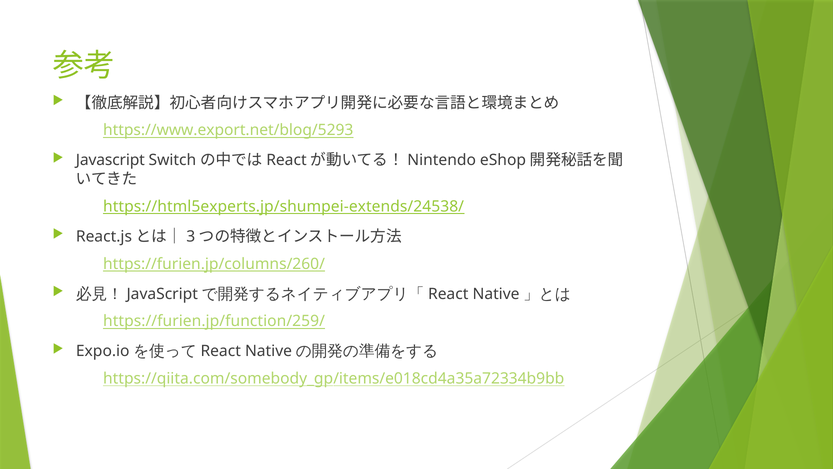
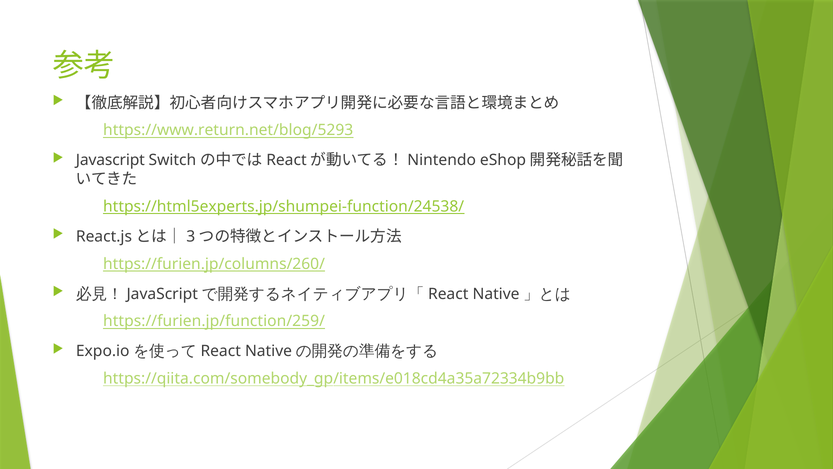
https://www.export.net/blog/5293: https://www.export.net/blog/5293 -> https://www.return.net/blog/5293 (228, 130)
https://html5experts.jp/shumpei-extends/24538/: https://html5experts.jp/shumpei-extends/24538/ -> https://html5experts.jp/shumpei-function/24538/ (284, 206)
